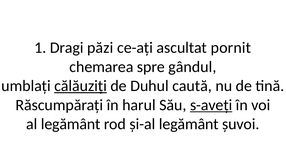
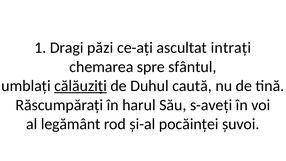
pornit: pornit -> intrați (231, 48)
gândul: gândul -> sfântul (192, 67)
s-aveți underline: present -> none (211, 105)
și-al legământ: legământ -> pocăinței (189, 124)
